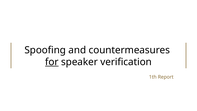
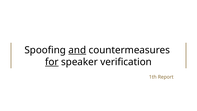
and underline: none -> present (77, 50)
